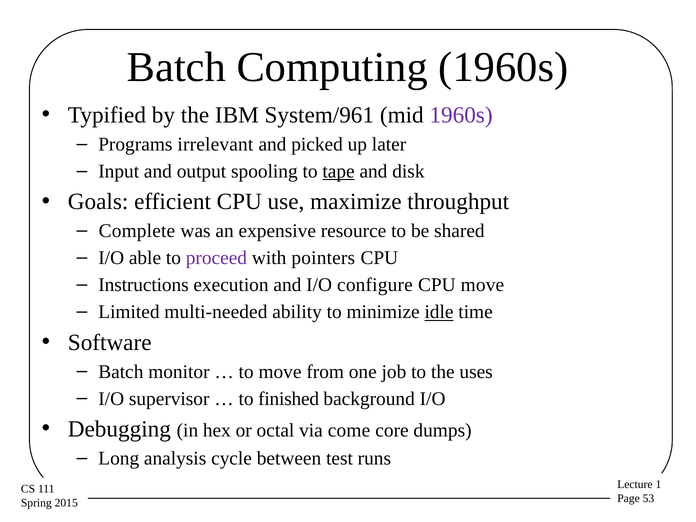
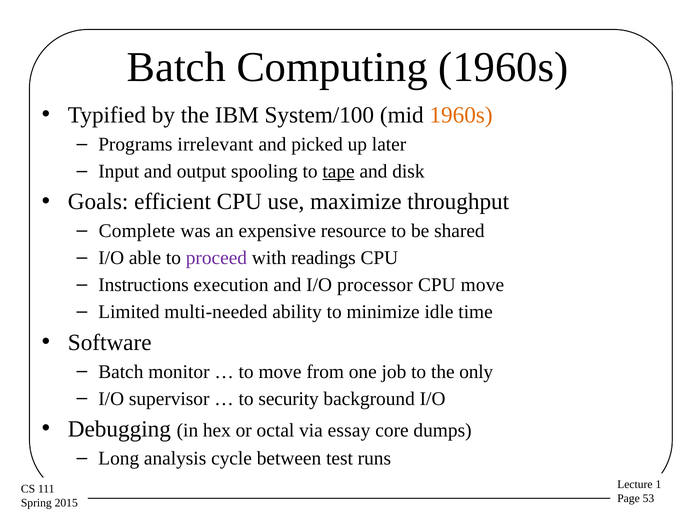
System/961: System/961 -> System/100 (319, 115)
1960s colour: purple -> orange (461, 115)
pointers: pointers -> readings (323, 258)
configure: configure -> processor (375, 285)
idle underline: present -> none (439, 312)
uses: uses -> only (476, 372)
finished: finished -> security (289, 399)
come: come -> essay (349, 430)
